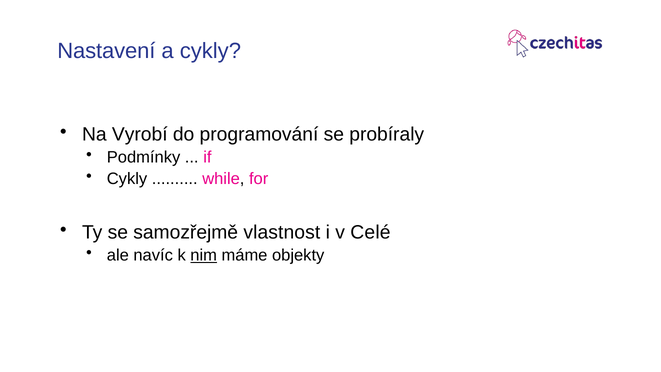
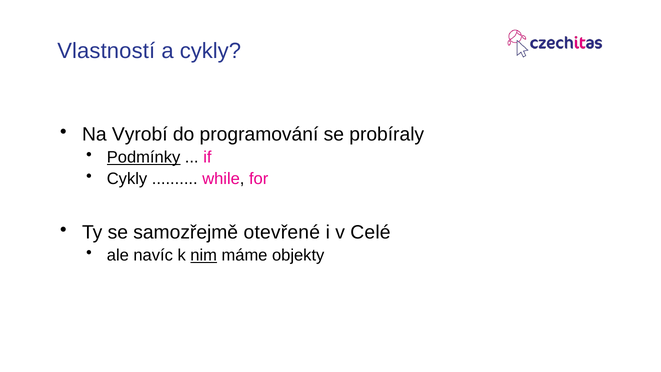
Nastavení: Nastavení -> Vlastností (106, 51)
Podmínky underline: none -> present (144, 157)
vlastnost: vlastnost -> otevřené (282, 232)
